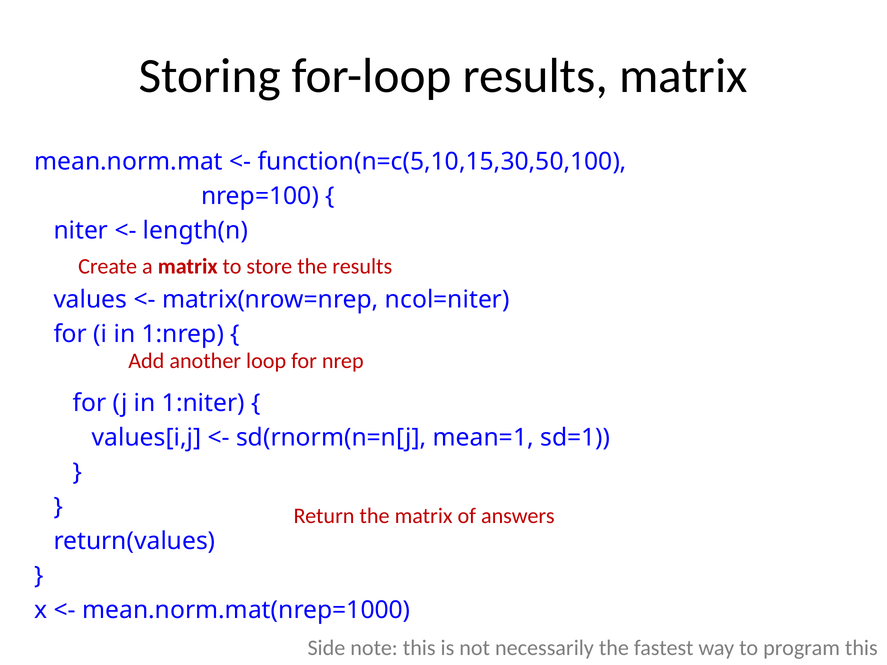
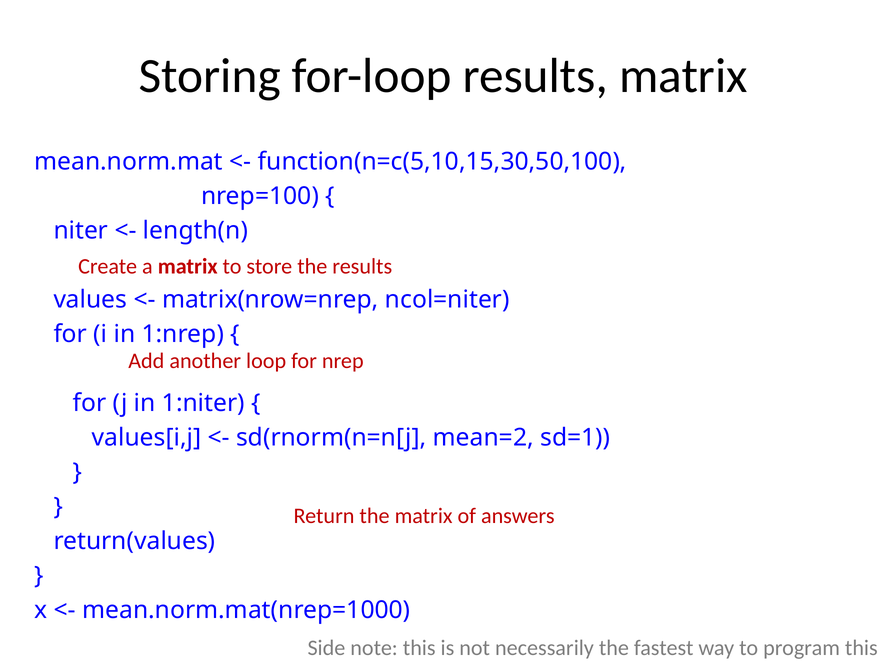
mean=1: mean=1 -> mean=2 (483, 438)
